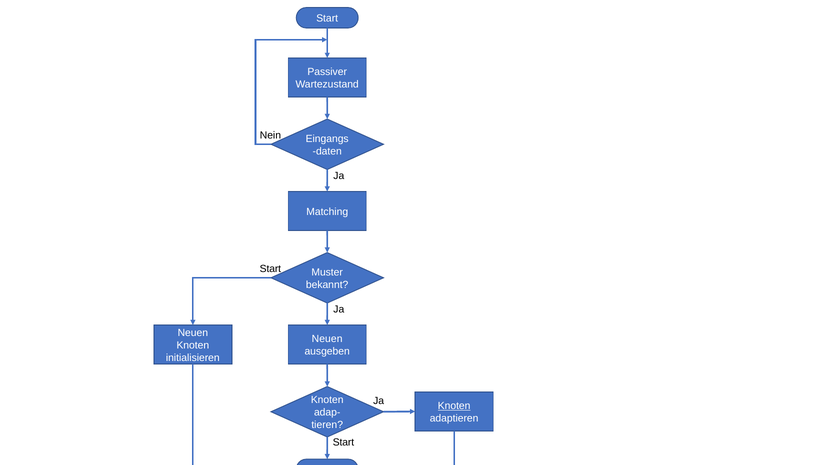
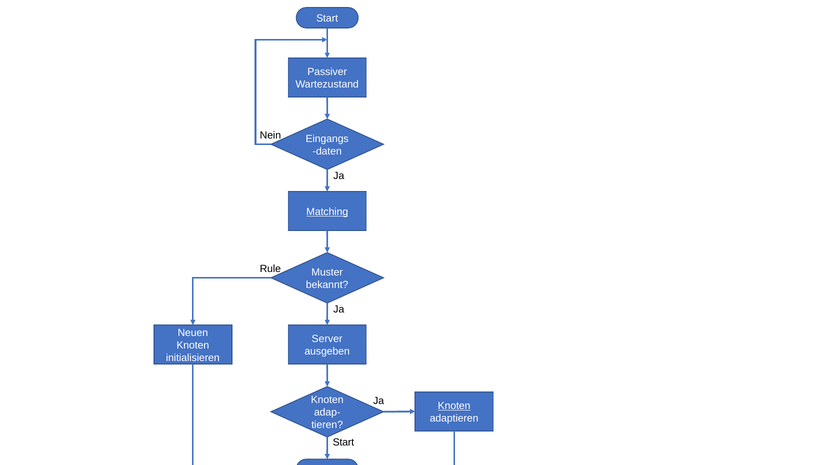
Matching underline: none -> present (327, 212)
Start: Start -> Rule (270, 269)
Neuen: Neuen -> Server (327, 339)
